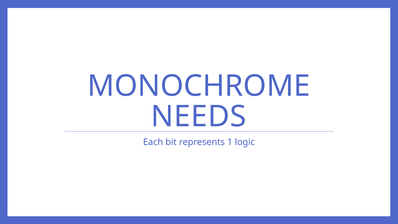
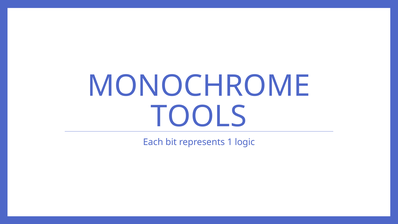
NEEDS: NEEDS -> TOOLS (199, 116)
